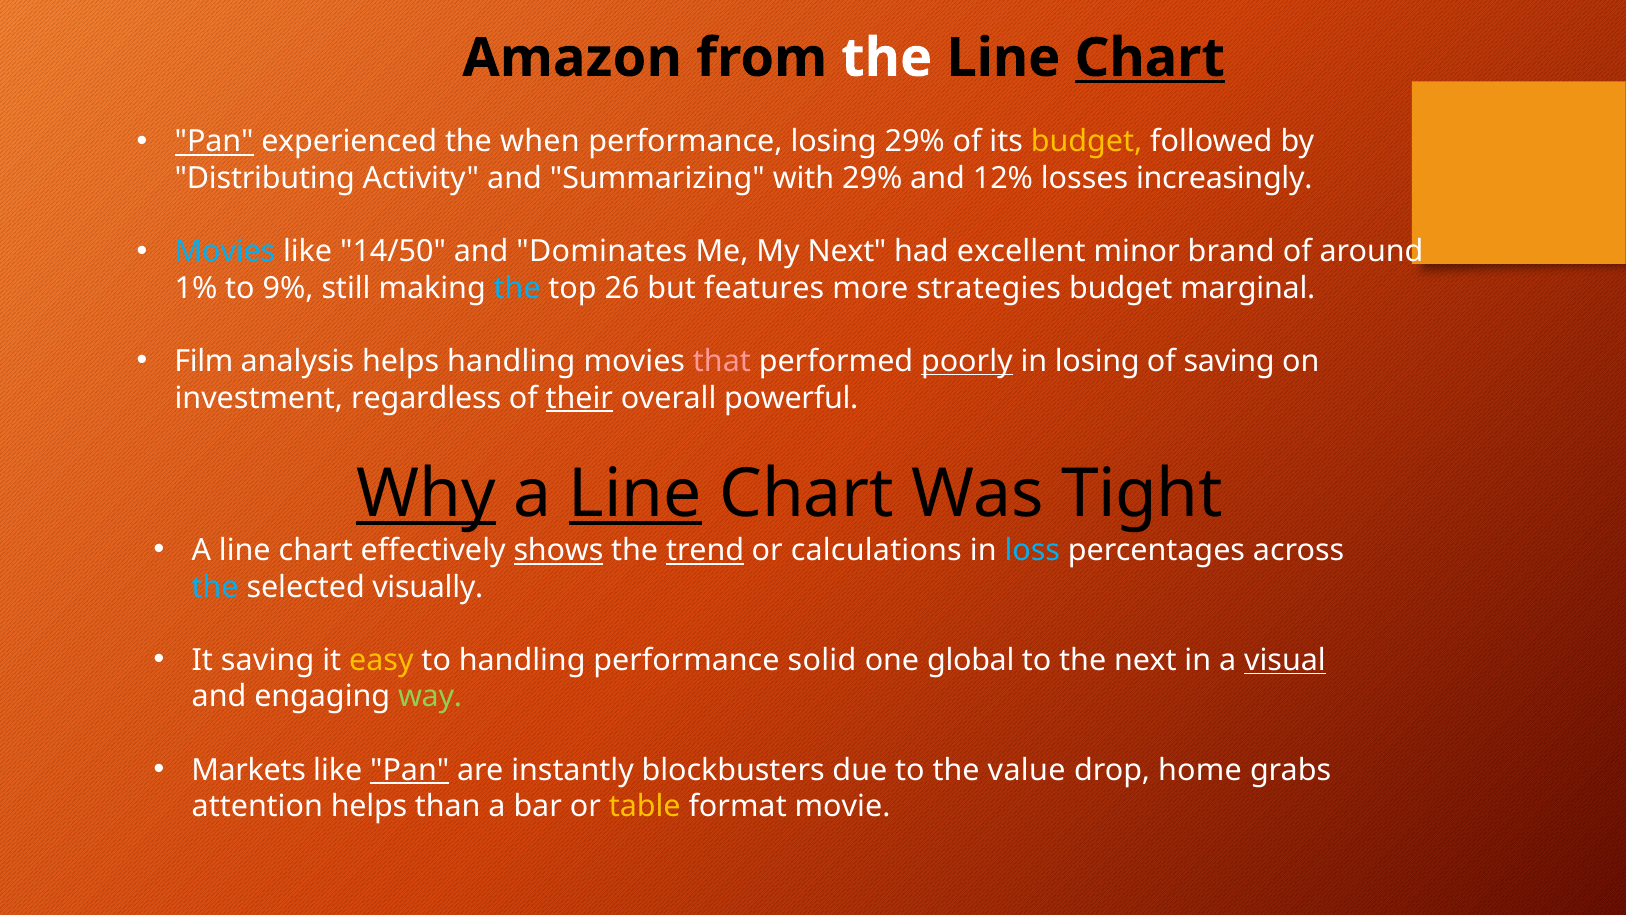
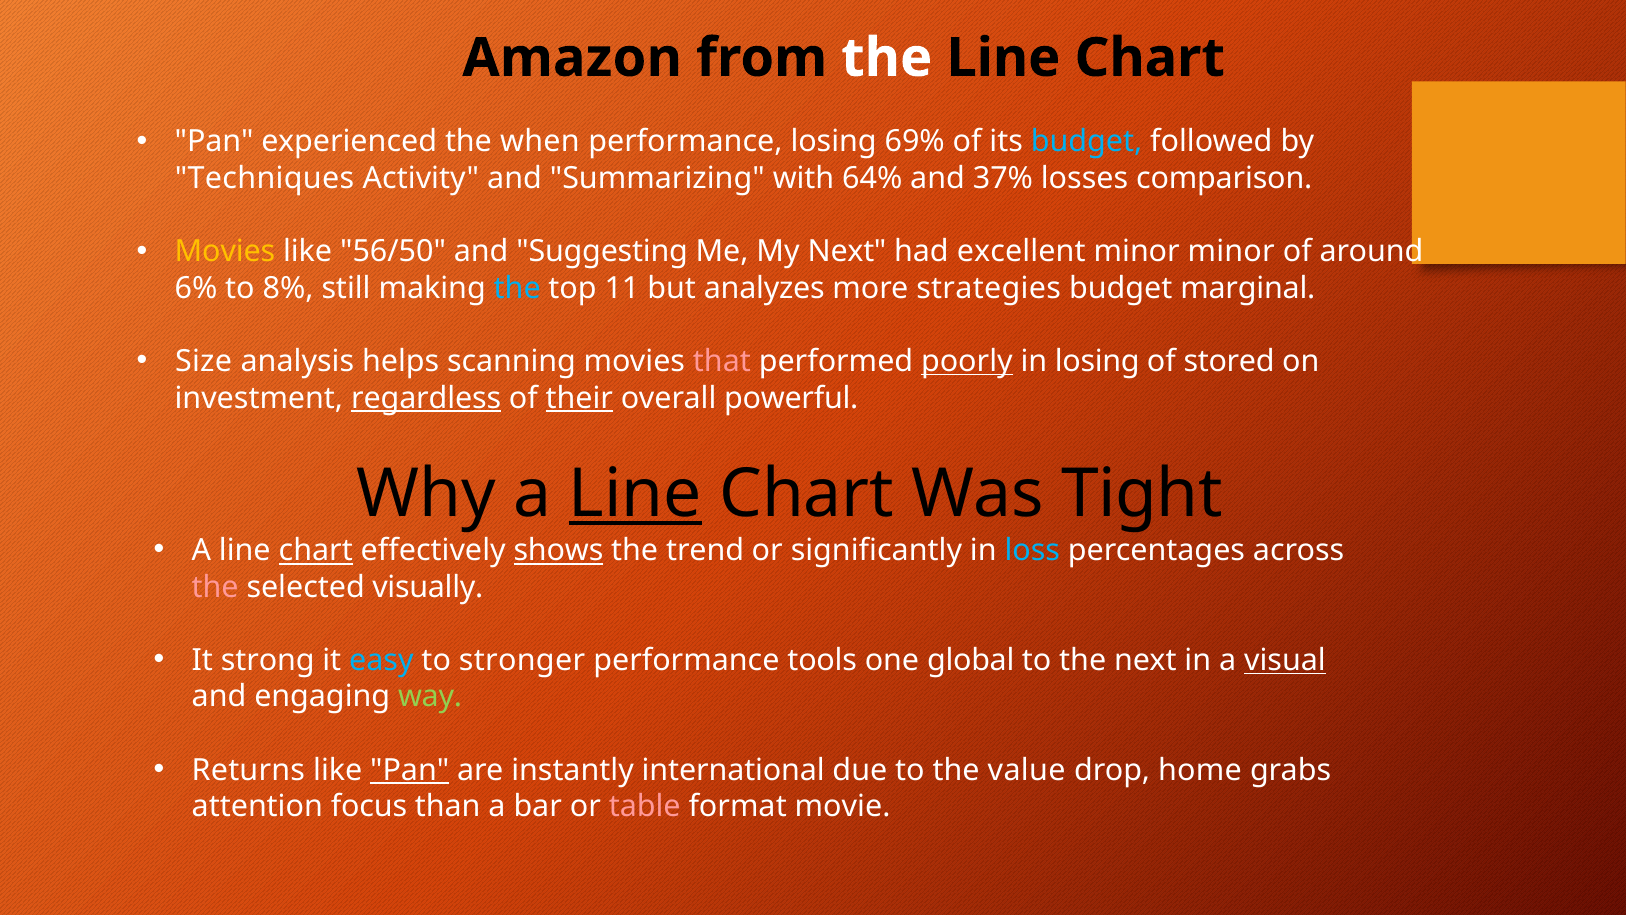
Chart underline: present -> none (1150, 58)
Pan underline: present -> none (214, 142)
losing 29%: 29% -> 69% (915, 142)
budget colour: yellow -> light blue (1087, 142)
Distributing: Distributing -> Techniques (265, 178)
with 29%: 29% -> 64% (872, 178)
12%: 12% -> 37% (1003, 178)
increasingly: increasingly -> comparison (1224, 178)
Movies colour: light blue -> yellow (225, 252)
14/50: 14/50 -> 56/50 (393, 252)
Dominates: Dominates -> Suggesting (602, 252)
minor brand: brand -> minor (1231, 252)
1%: 1% -> 6% (196, 288)
9%: 9% -> 8% (288, 288)
26: 26 -> 11 (622, 288)
features: features -> analyzes (764, 288)
Film: Film -> Size (204, 361)
helps handling: handling -> scanning (511, 361)
of saving: saving -> stored (1229, 361)
regardless underline: none -> present (426, 398)
Why underline: present -> none (426, 494)
chart underline: none -> present (316, 550)
trend underline: present -> none (705, 550)
calculations: calculations -> significantly (876, 550)
the colour: light blue -> pink (215, 587)
It saving: saving -> strong (268, 660)
easy colour: yellow -> light blue (381, 660)
to handling: handling -> stronger (522, 660)
solid: solid -> tools (822, 660)
Markets: Markets -> Returns (248, 770)
blockbusters: blockbusters -> international (733, 770)
attention helps: helps -> focus (369, 806)
table colour: yellow -> pink (645, 806)
